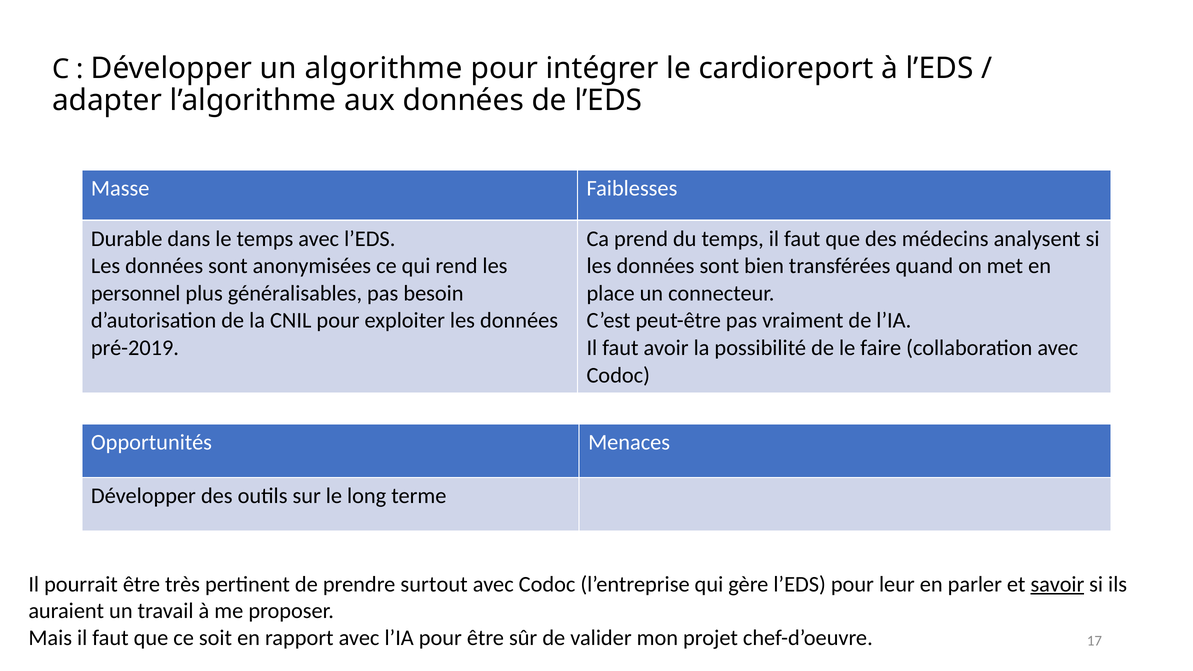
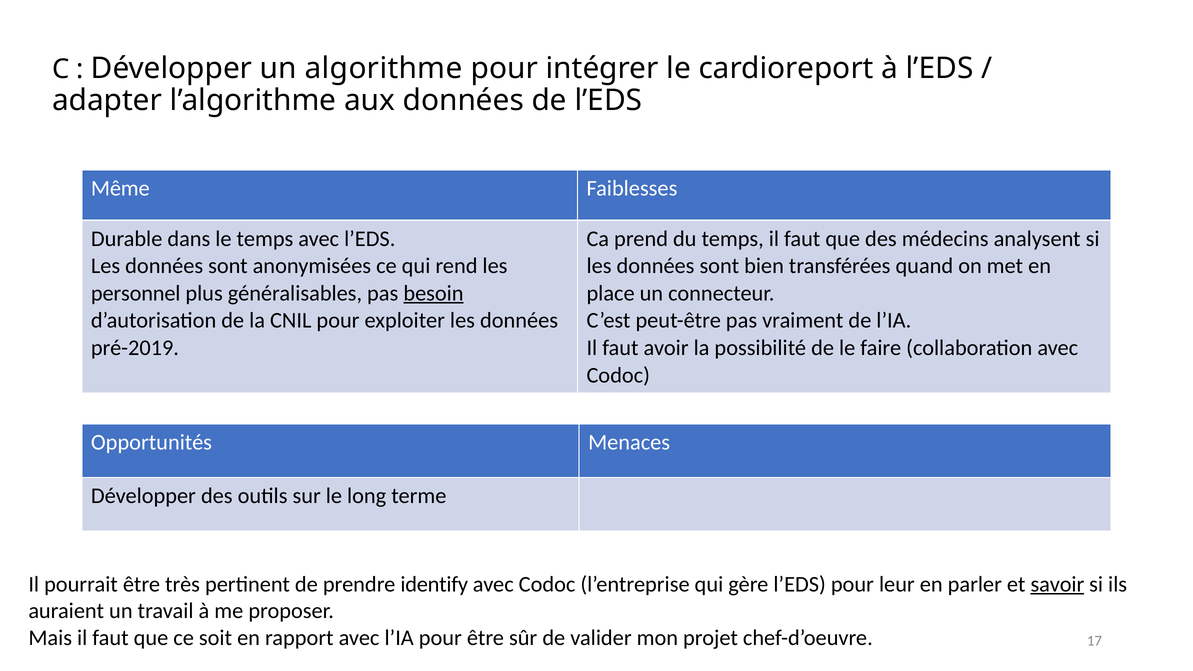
Masse: Masse -> Même (120, 188)
besoin underline: none -> present (434, 293)
surtout: surtout -> identify (434, 584)
